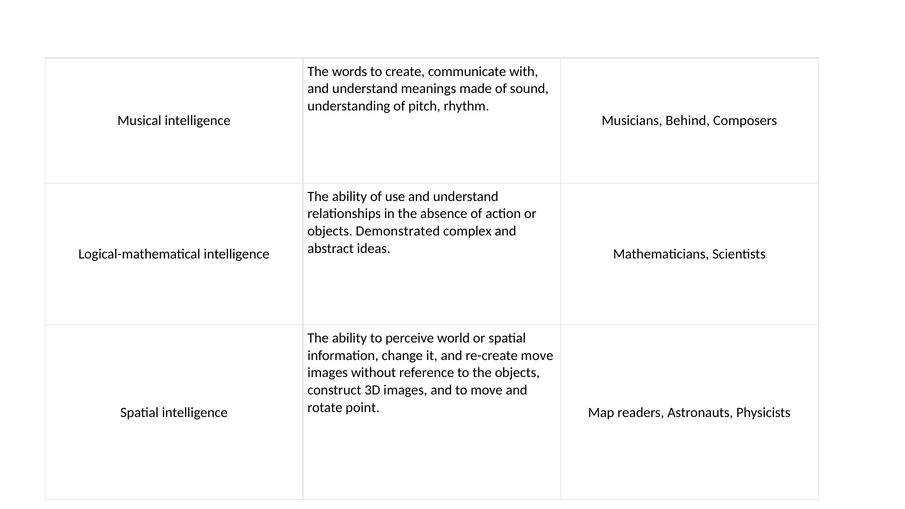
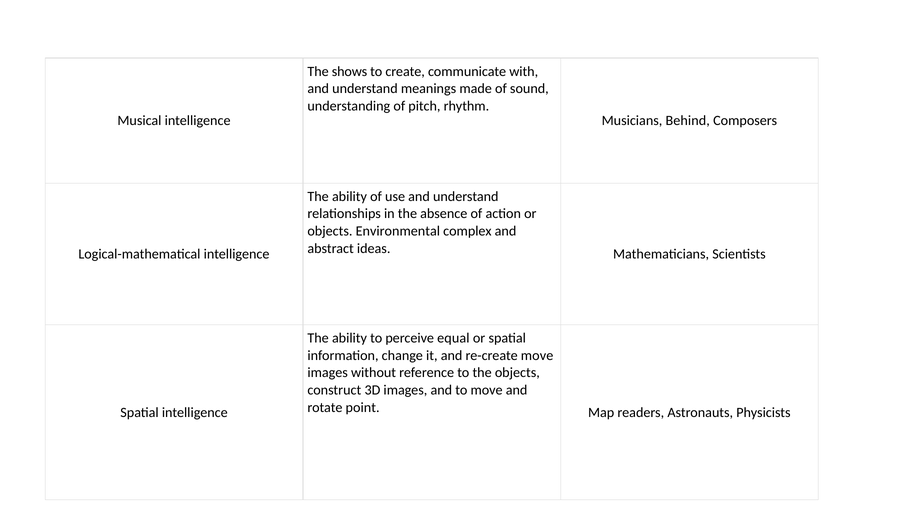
words: words -> shows (350, 71)
Demonstrated: Demonstrated -> Environmental (398, 231)
world: world -> equal (453, 338)
